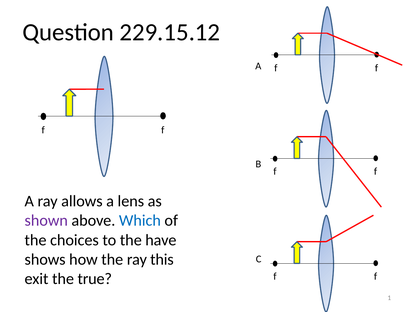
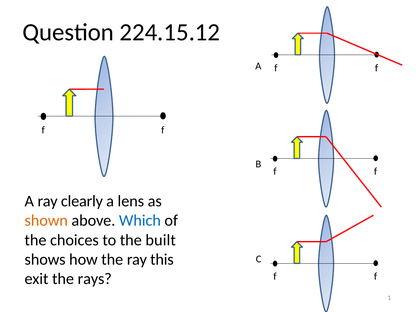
229.15.12: 229.15.12 -> 224.15.12 (170, 32)
allows: allows -> clearly (82, 201)
shown colour: purple -> orange (46, 221)
have: have -> built (161, 240)
true: true -> rays (95, 279)
